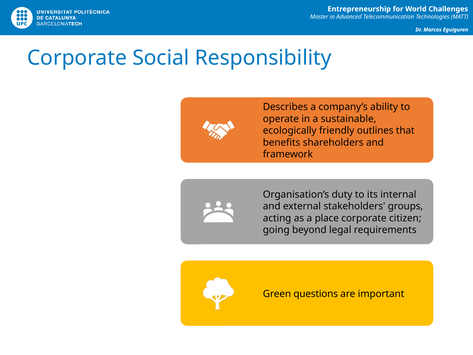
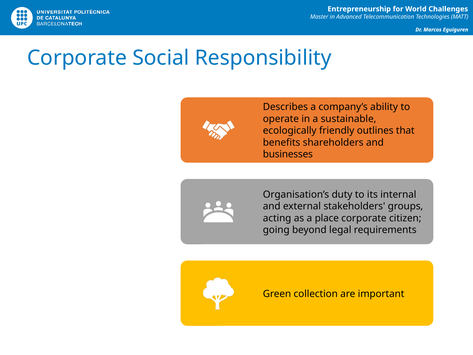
framework: framework -> businesses (288, 154)
questions: questions -> collection (316, 294)
